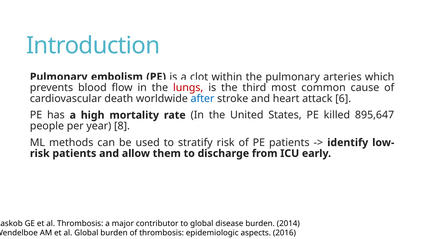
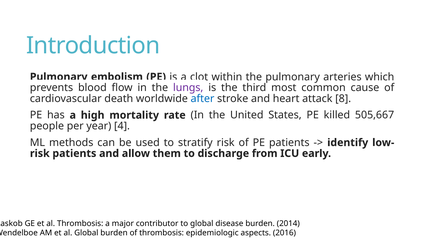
lungs colour: red -> purple (188, 88)
6: 6 -> 8 (343, 98)
895,647: 895,647 -> 505,667 (375, 115)
8: 8 -> 4 (122, 126)
